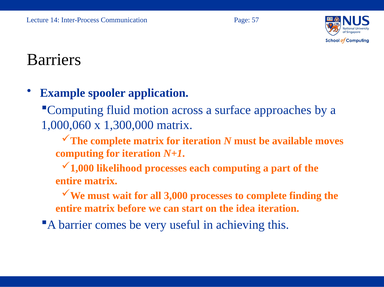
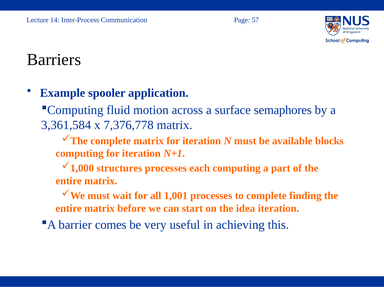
approaches: approaches -> semaphores (283, 110)
1,000,060: 1,000,060 -> 3,361,584 (66, 125)
1,300,000: 1,300,000 -> 7,376,778 (129, 125)
moves: moves -> blocks (329, 141)
likelihood: likelihood -> structures (119, 168)
3,000: 3,000 -> 1,001 (176, 196)
